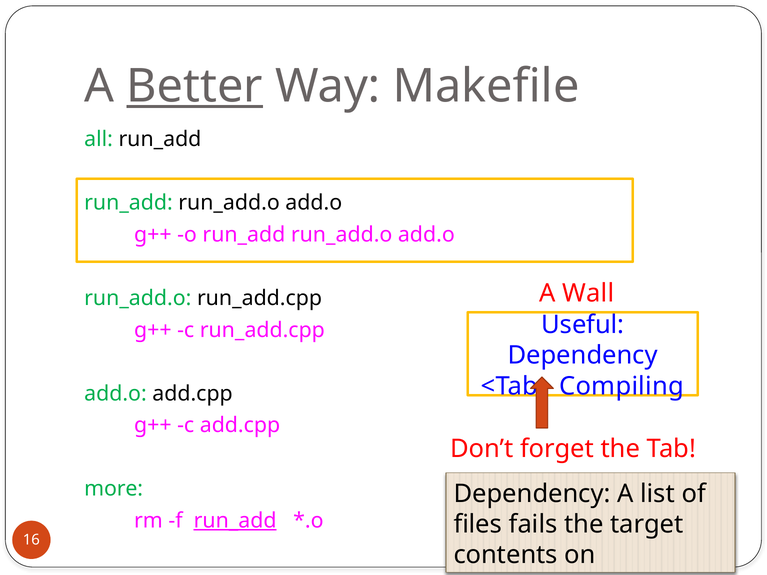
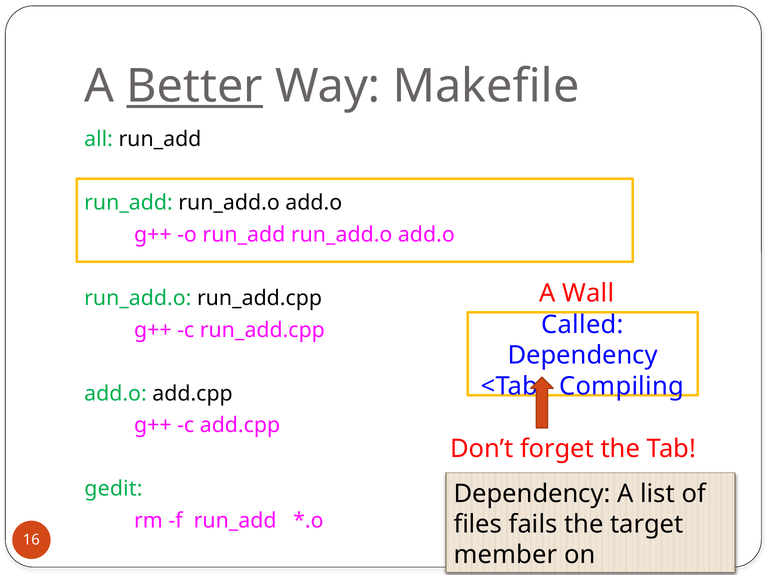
Useful: Useful -> Called (583, 325)
more: more -> gedit (113, 489)
run_add underline: present -> none (235, 521)
contents: contents -> member (506, 555)
